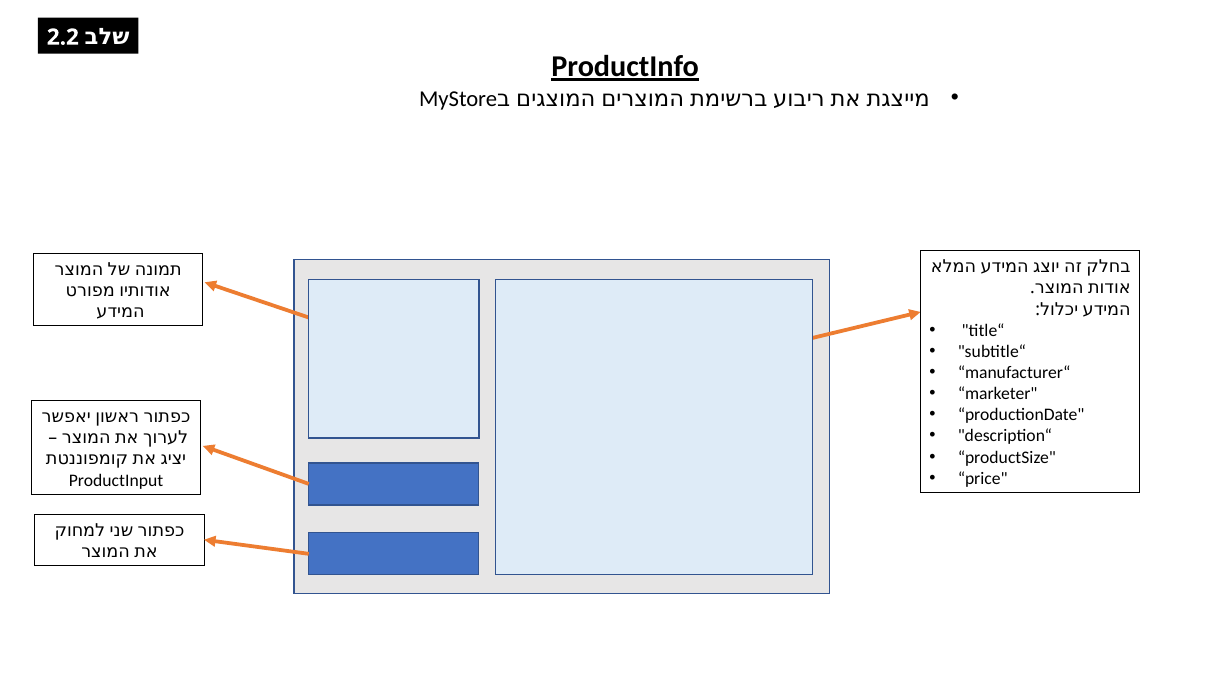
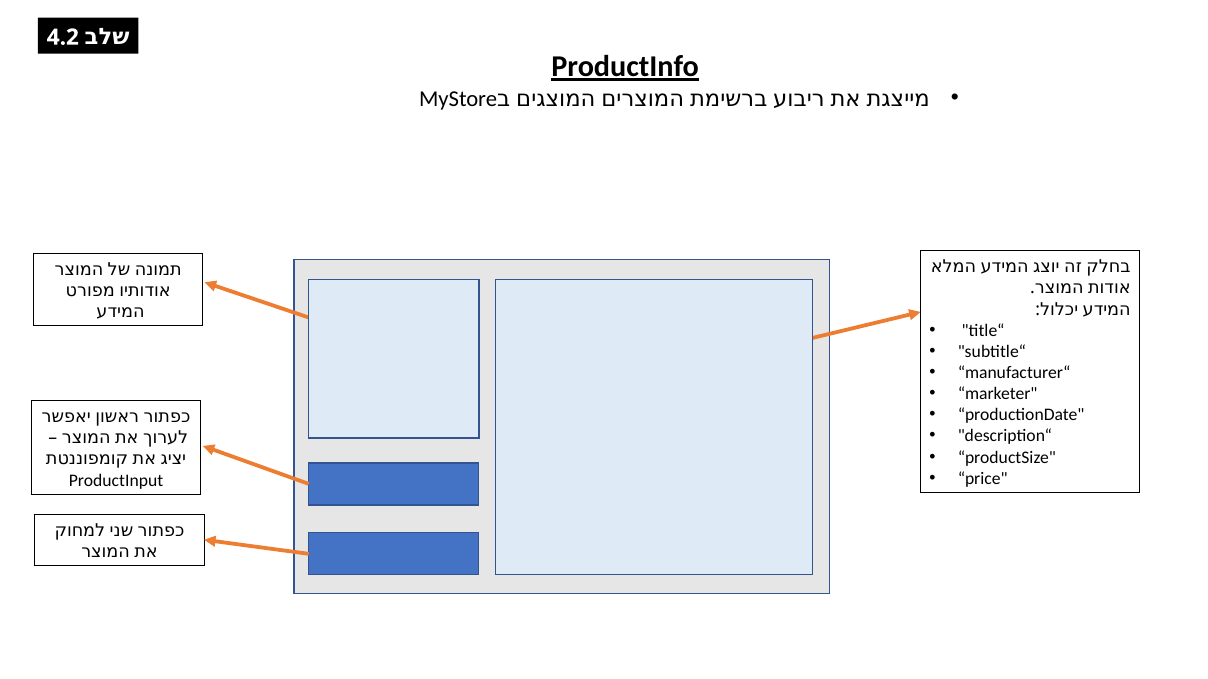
2.2: 2.2 -> 4.2 (63, 37)
